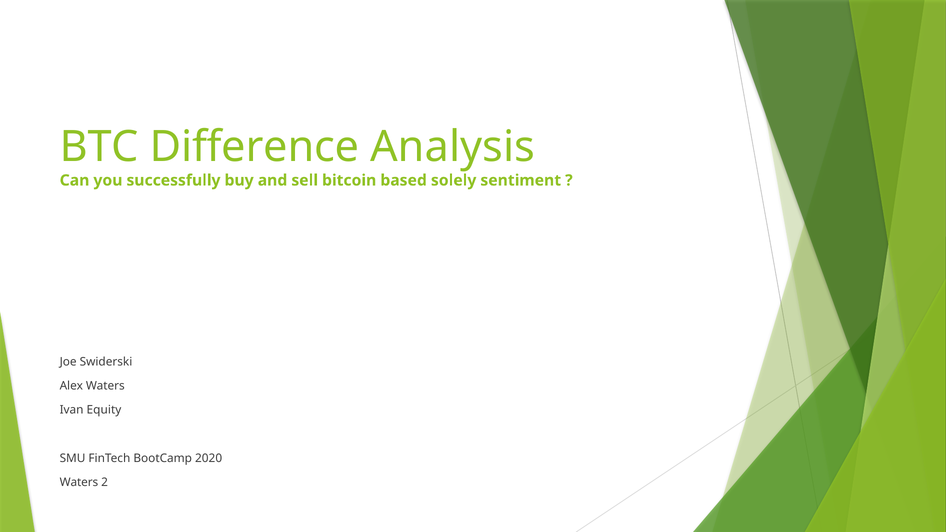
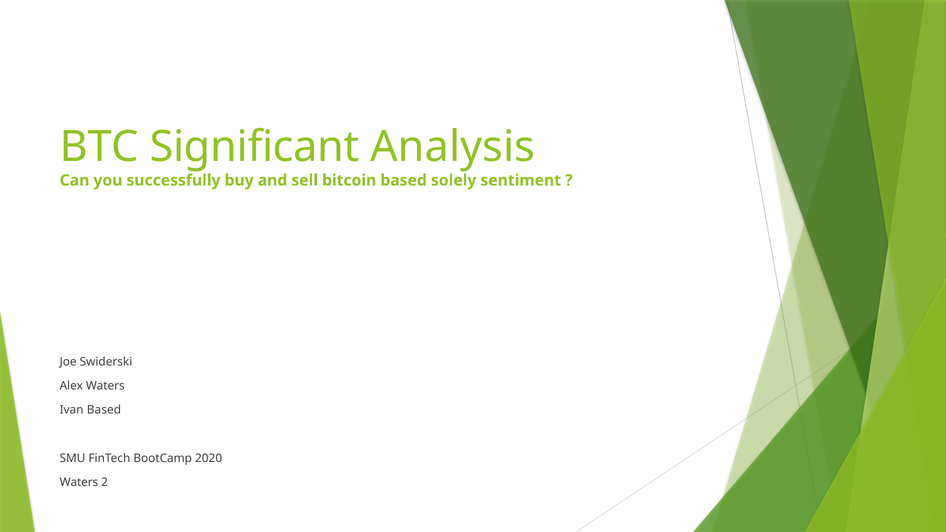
Difference: Difference -> Significant (255, 147)
Ivan Equity: Equity -> Based (104, 410)
